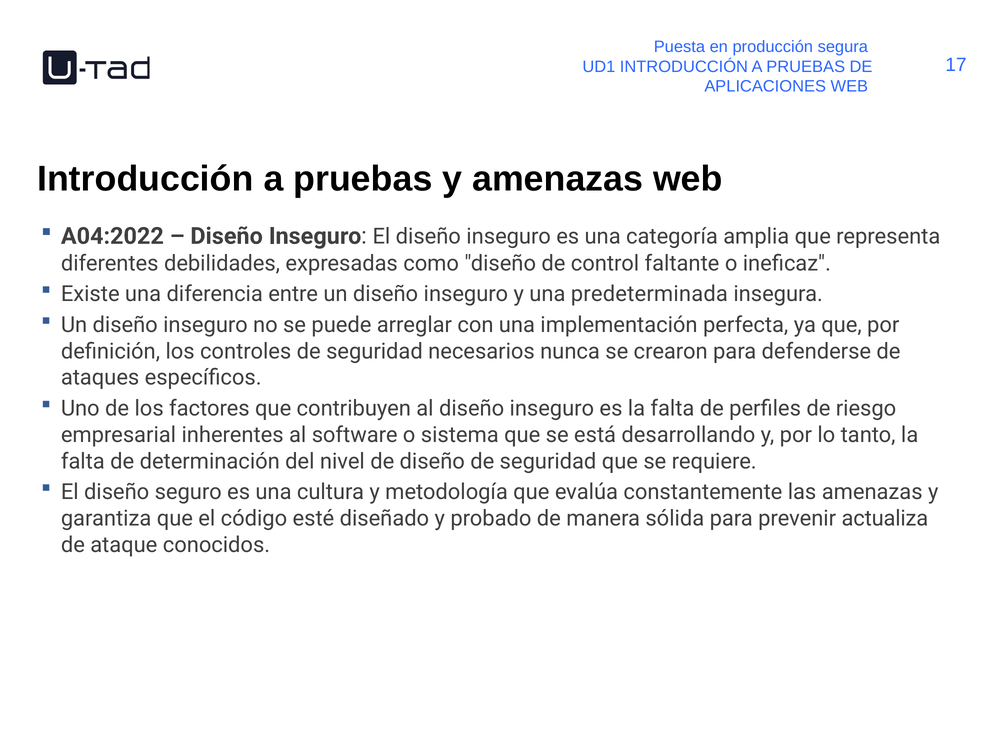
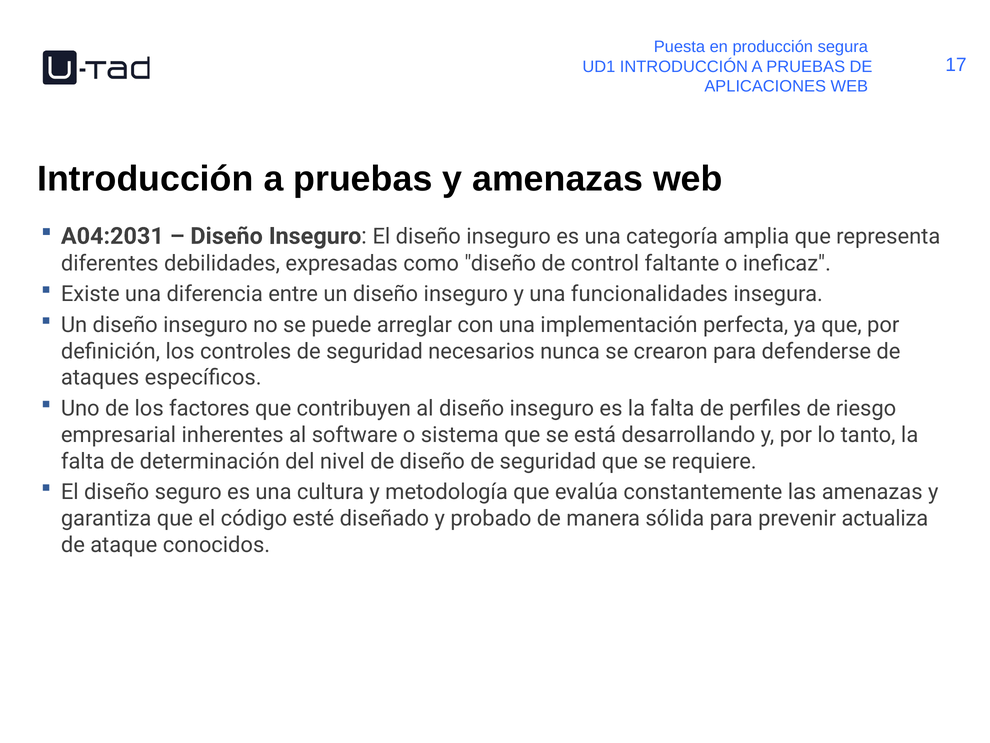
A04:2022: A04:2022 -> A04:2031 (112, 236)
predeterminada: predeterminada -> funcionalidades (649, 294)
